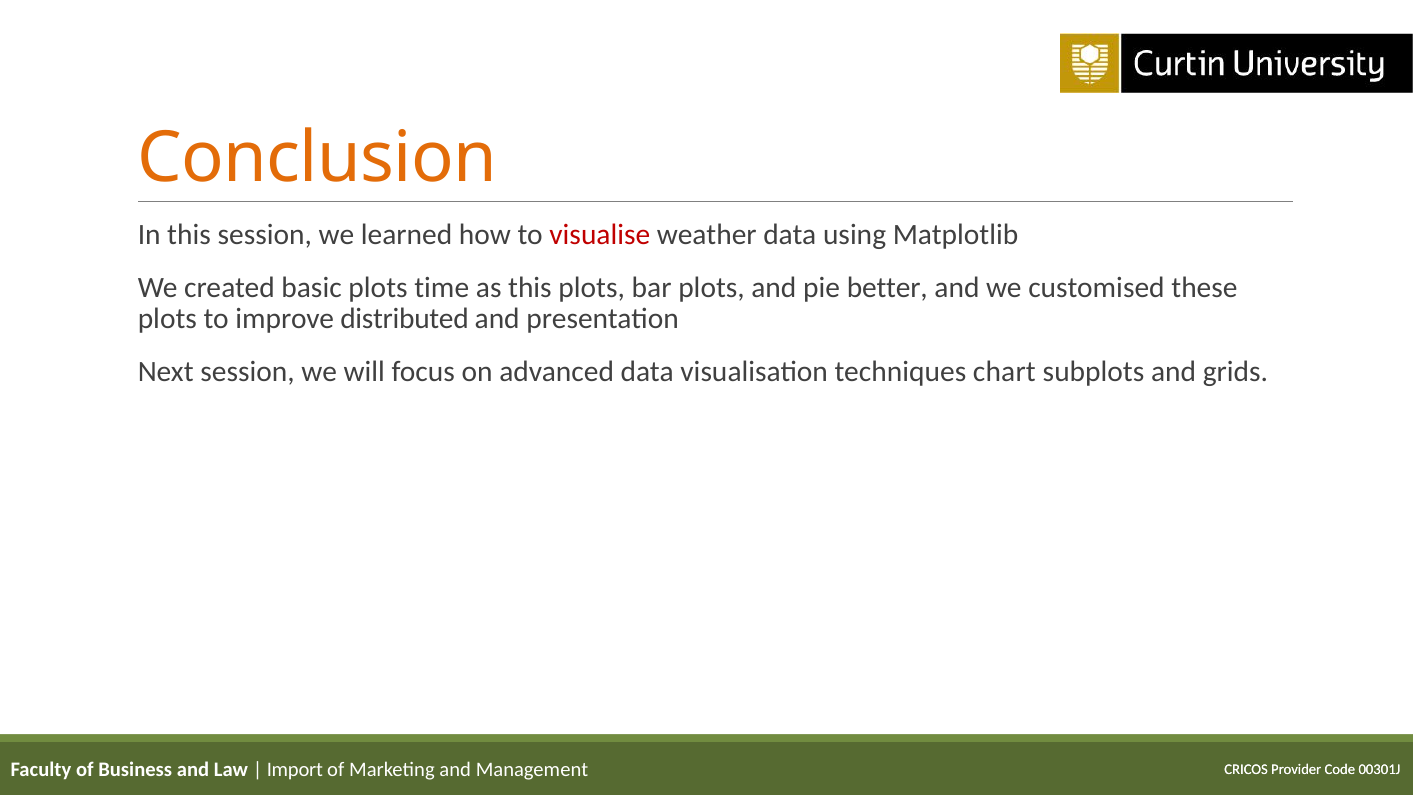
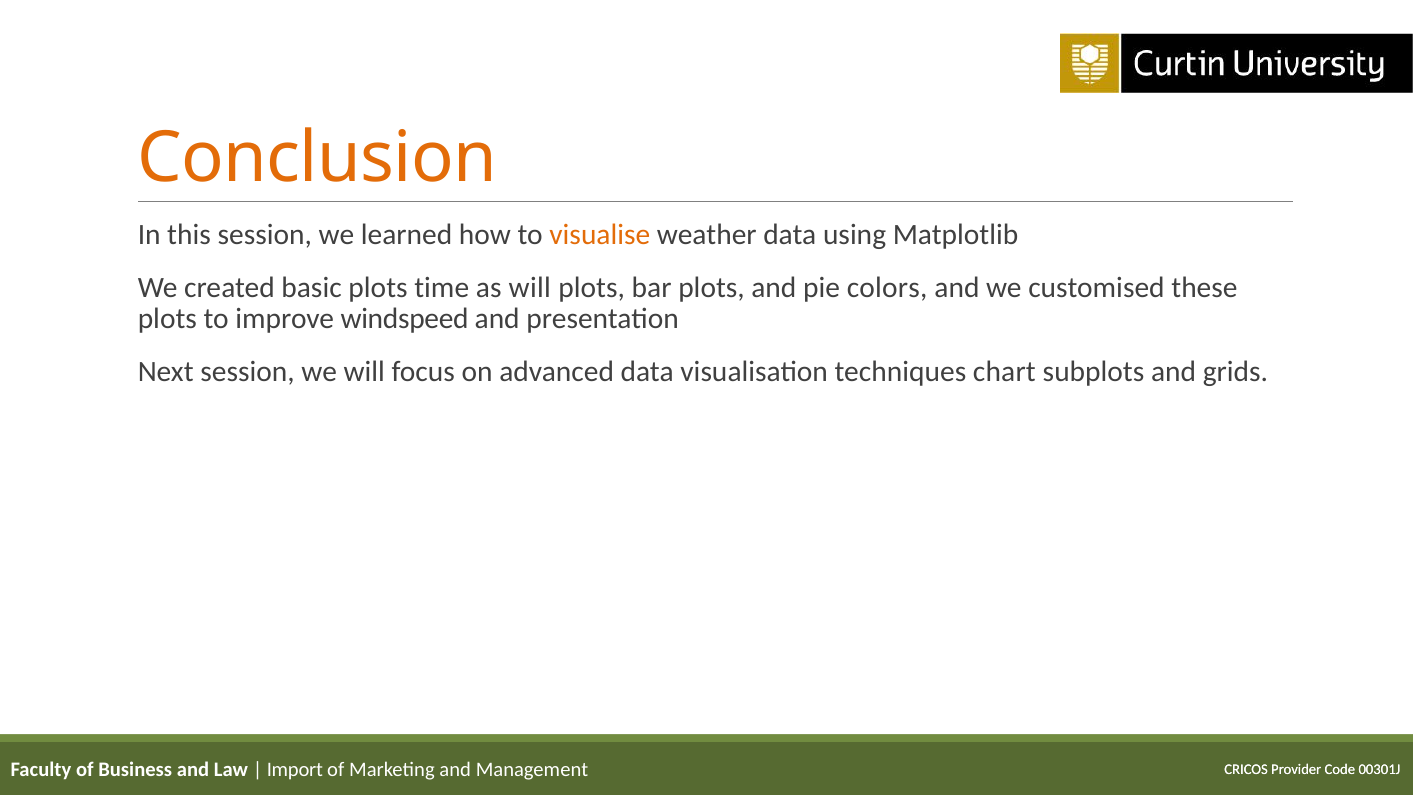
visualise colour: red -> orange (600, 235)
as this: this -> will (530, 287)
better: better -> colors (887, 287)
distributed: distributed -> windspeed (405, 319)
